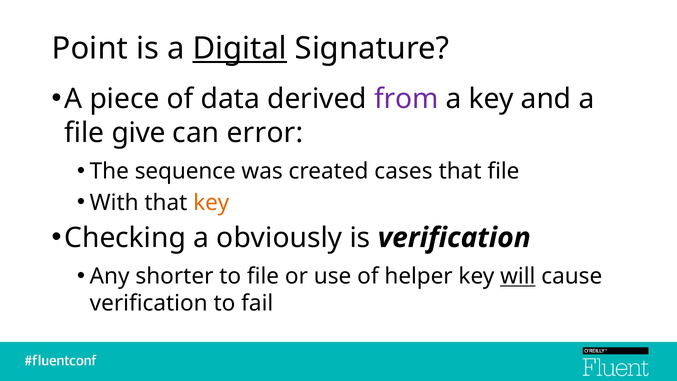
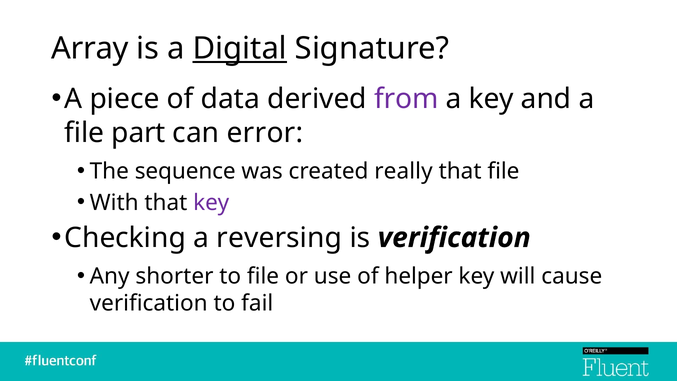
Point: Point -> Array (90, 49)
give: give -> part (139, 133)
cases: cases -> really (403, 171)
key colour: orange -> purple (211, 203)
obviously: obviously -> reversing (279, 238)
will underline: present -> none (518, 276)
